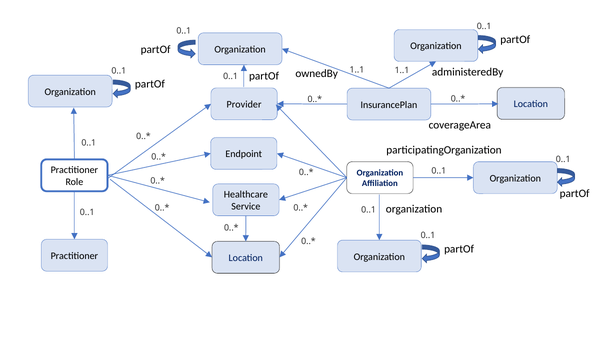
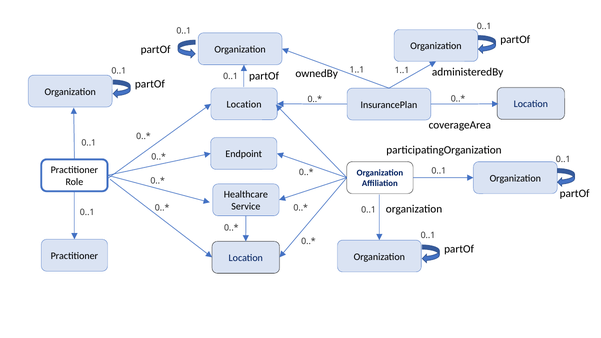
Provider: Provider -> Location (244, 105)
